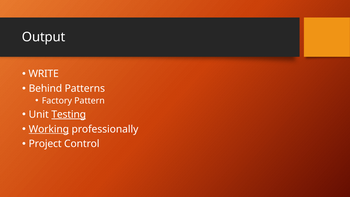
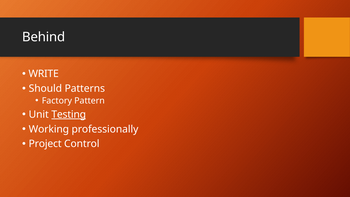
Output: Output -> Behind (44, 37)
Behind: Behind -> Should (45, 88)
Working underline: present -> none (49, 129)
